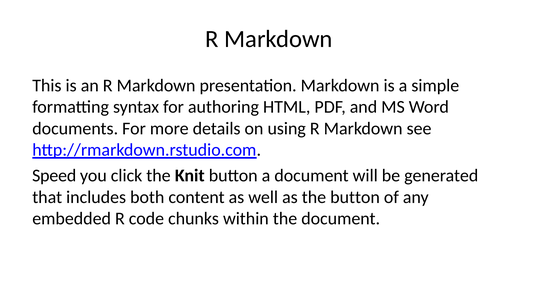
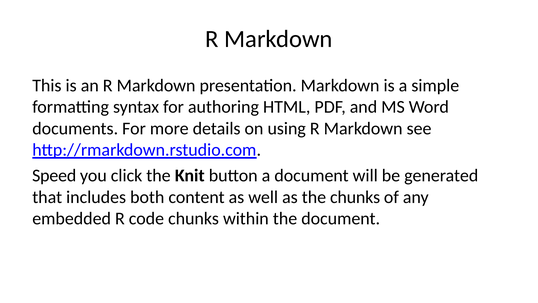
the button: button -> chunks (355, 197)
